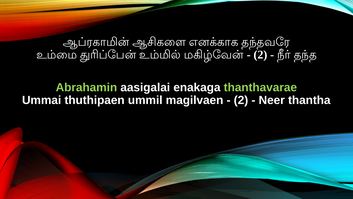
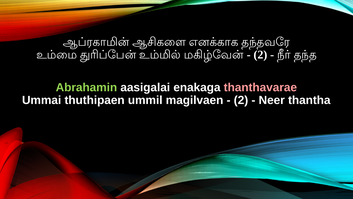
thanthavarae colour: light green -> pink (260, 87)
